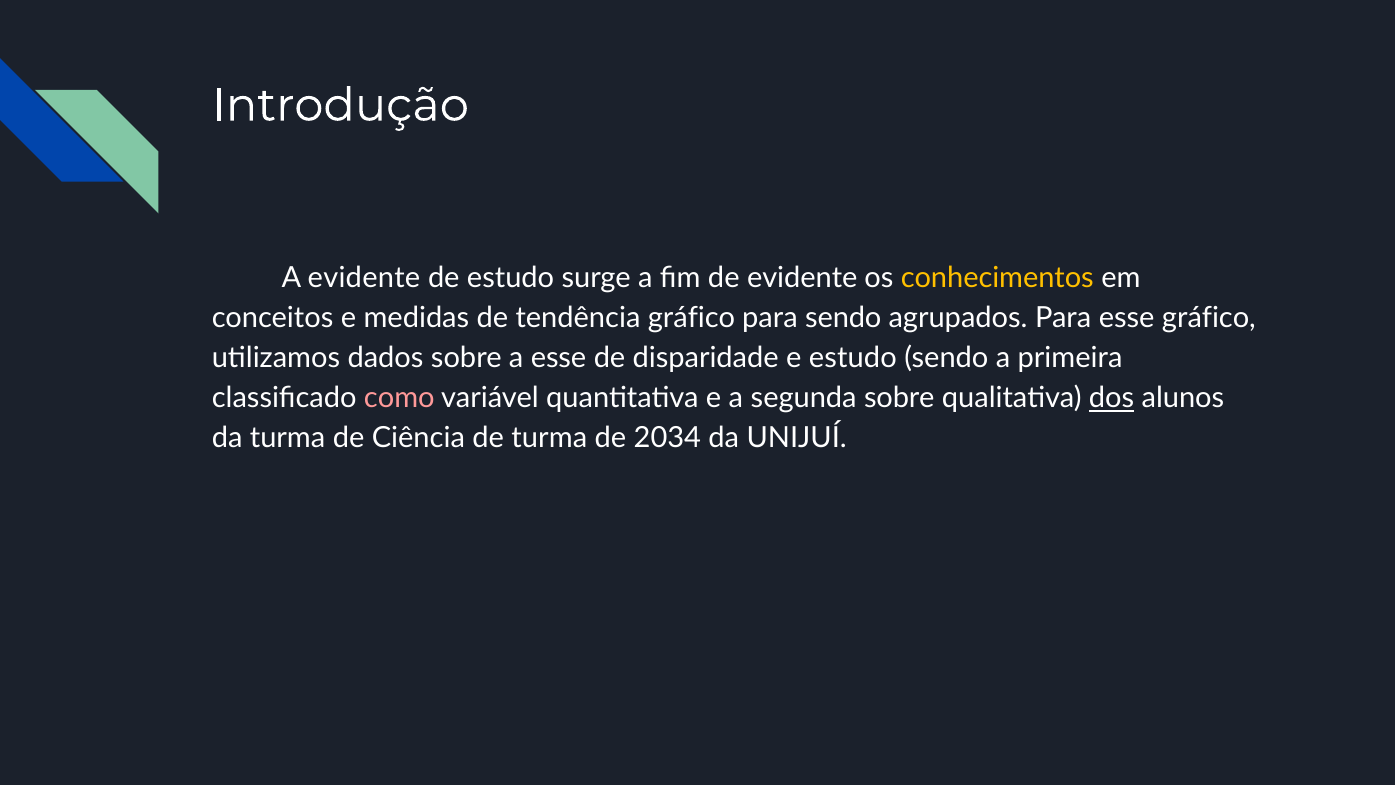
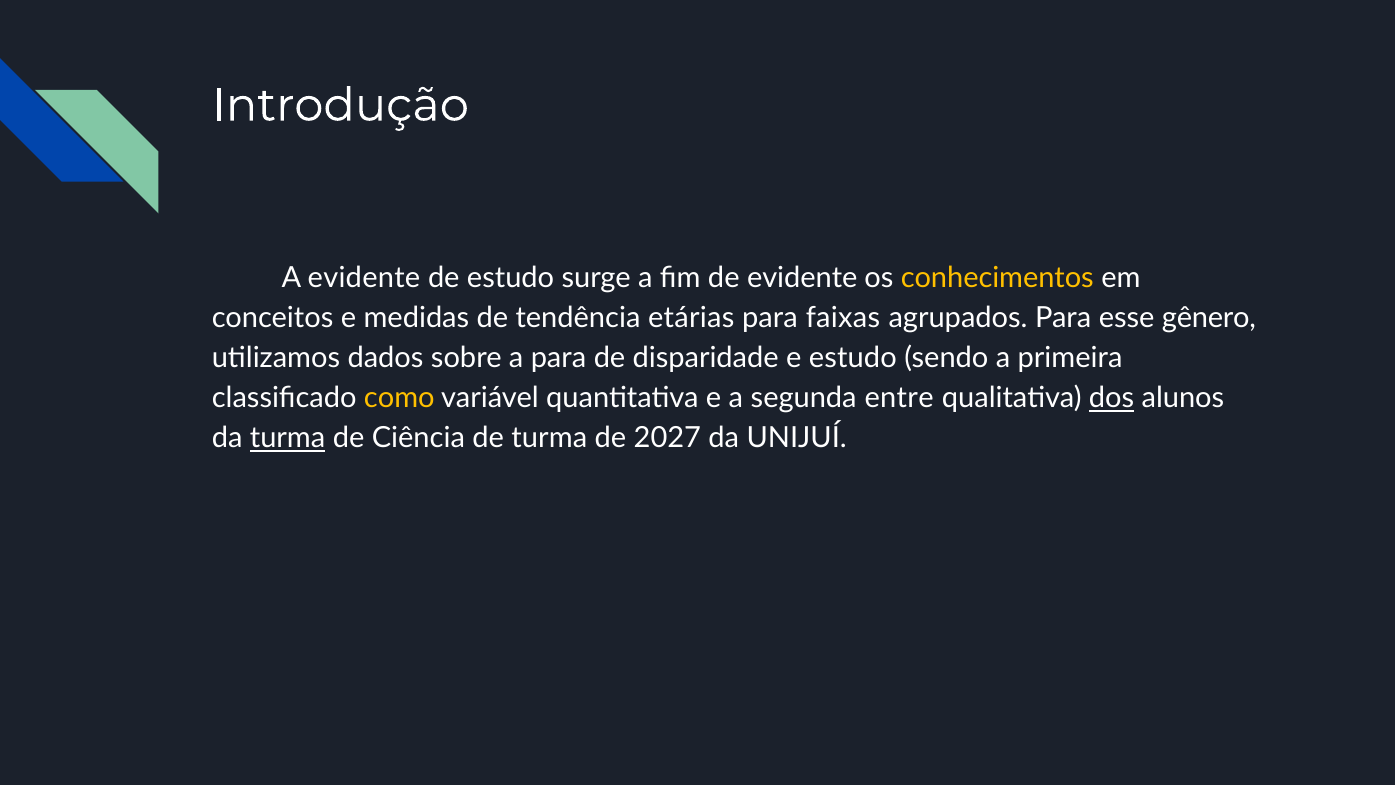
tendência gráfico: gráfico -> etárias (691, 318)
para sendo: sendo -> faixas (843, 318)
esse gráfico: gráfico -> gênero (1209, 318)
a esse: esse -> para (559, 358)
como colour: pink -> yellow (399, 398)
segunda sobre: sobre -> entre (899, 398)
turma underline: none -> present (288, 438)
2034: 2034 -> 2027 (667, 438)
